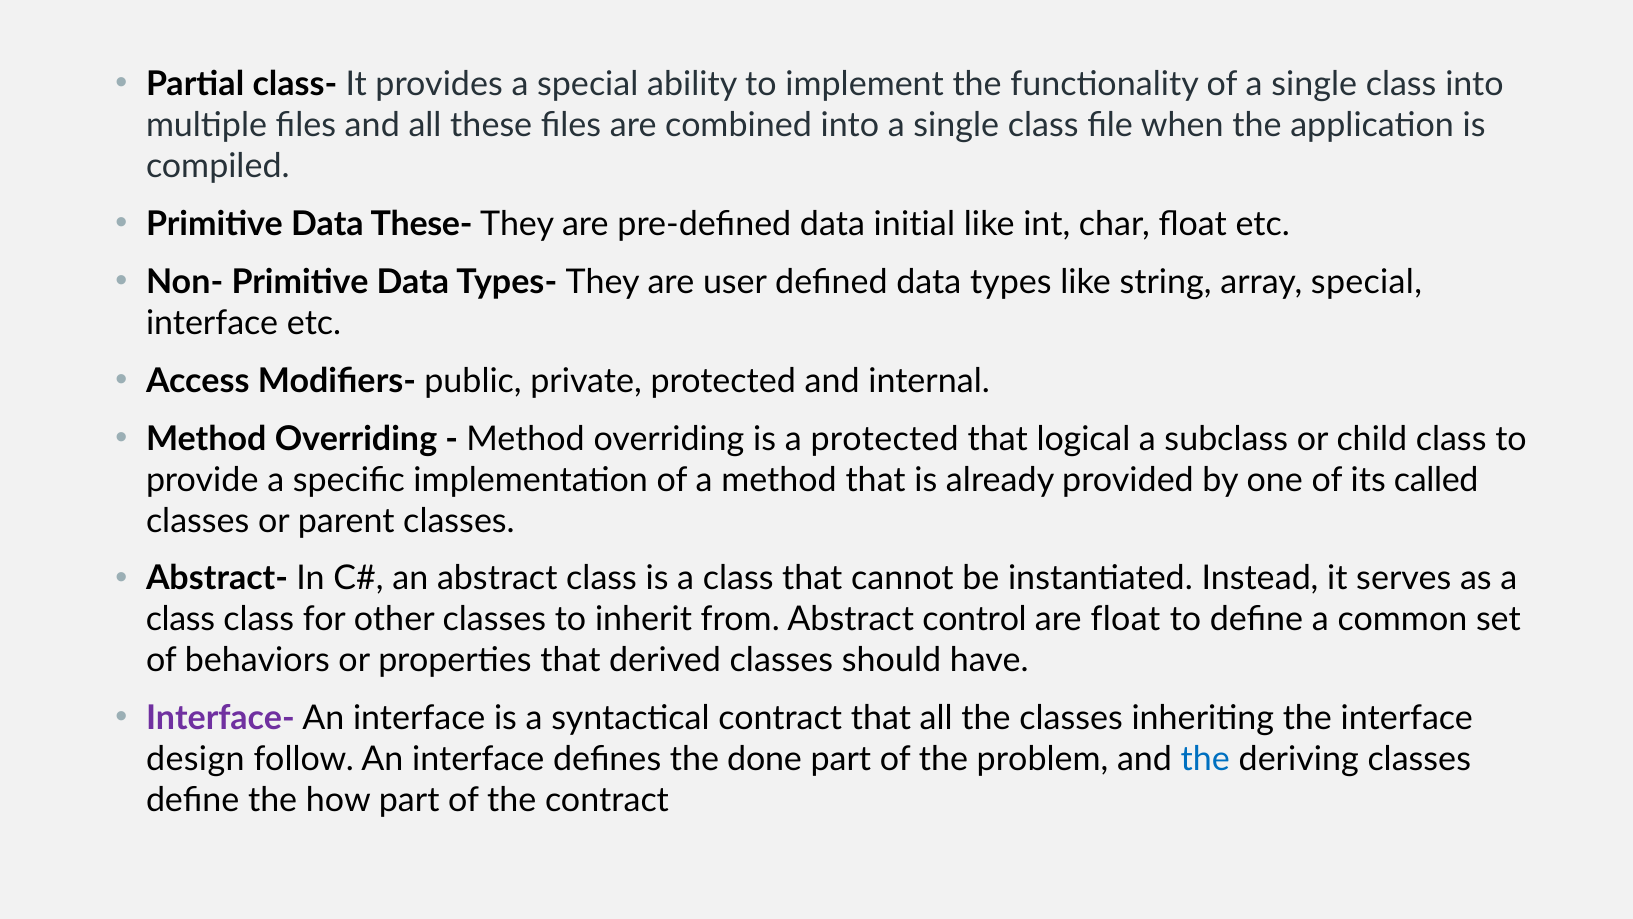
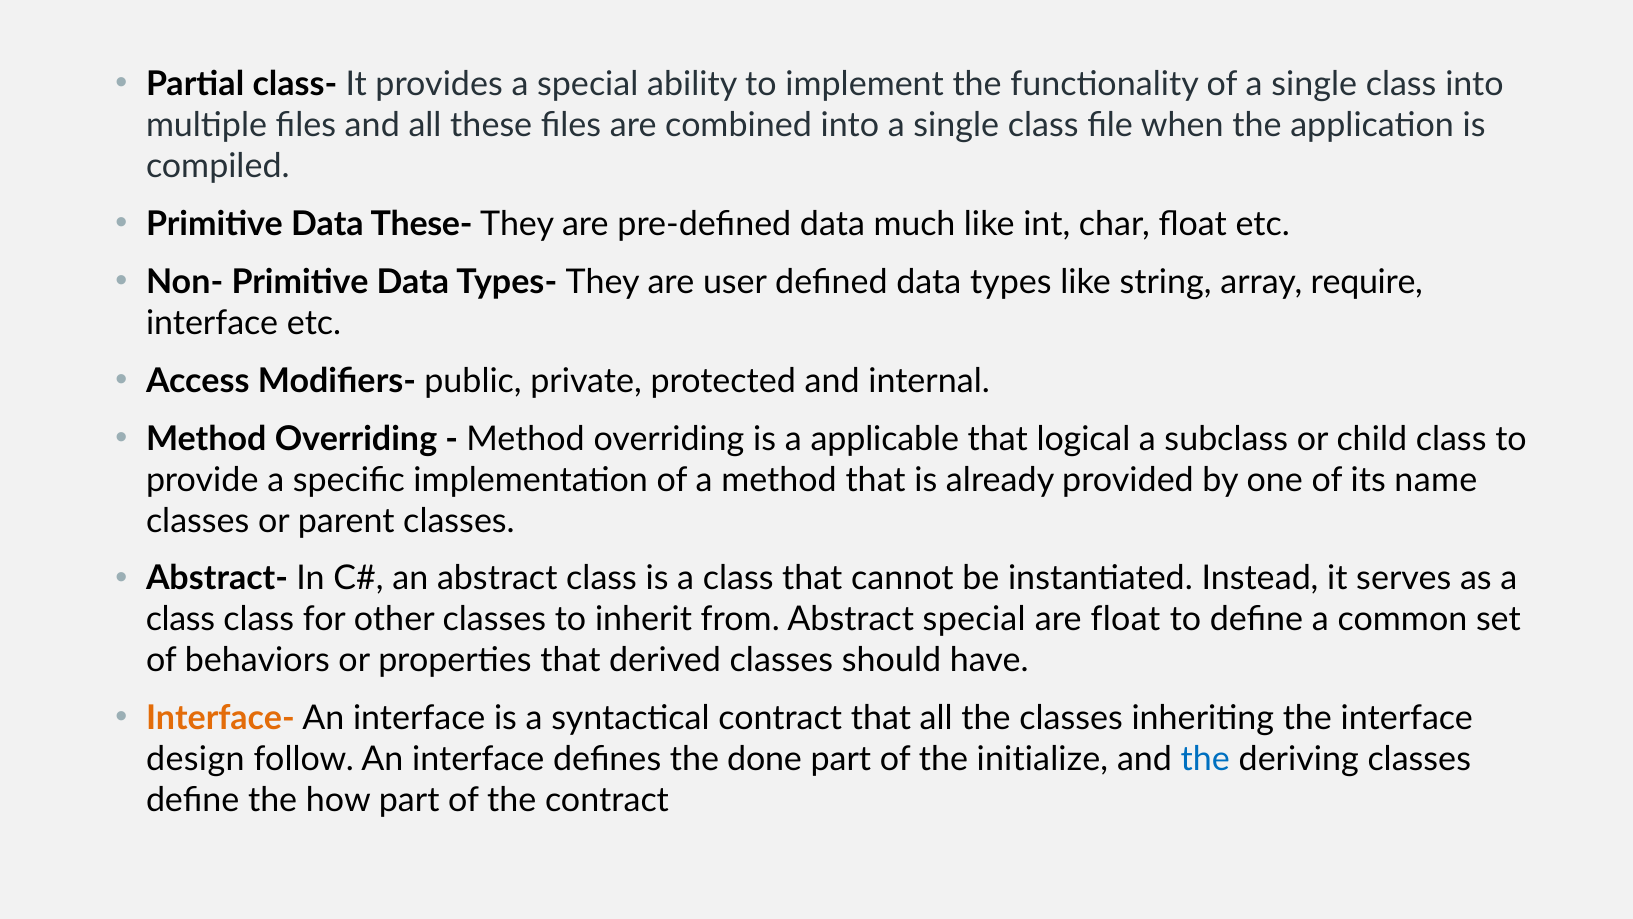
initial: initial -> much (914, 224)
array special: special -> require (1367, 282)
a protected: protected -> applicable (885, 439)
called: called -> name (1436, 480)
Abstract control: control -> special (974, 619)
Interface- colour: purple -> orange (220, 718)
problem: problem -> initialize (1042, 759)
